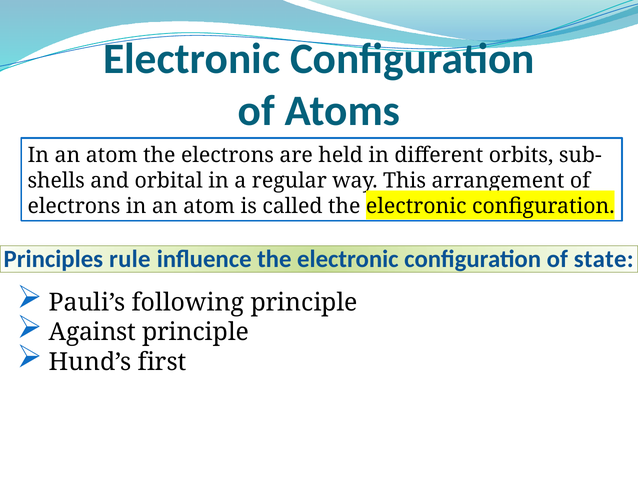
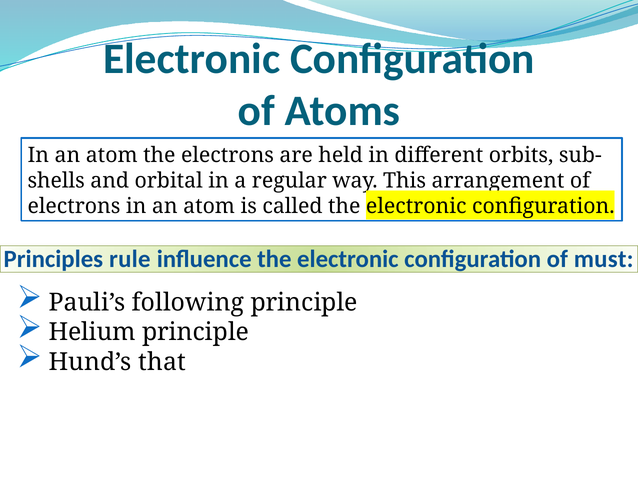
state: state -> must (604, 259)
Against: Against -> Helium (92, 333)
first: first -> that (162, 362)
